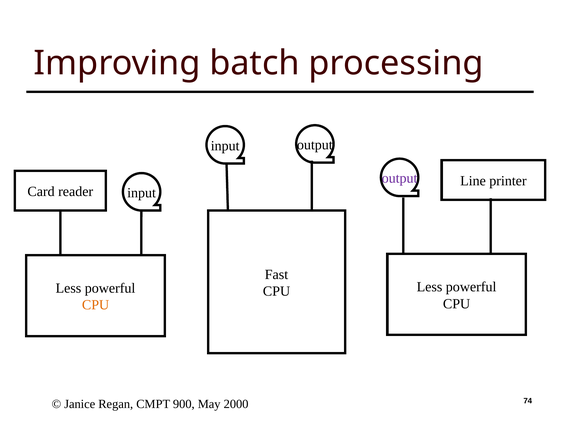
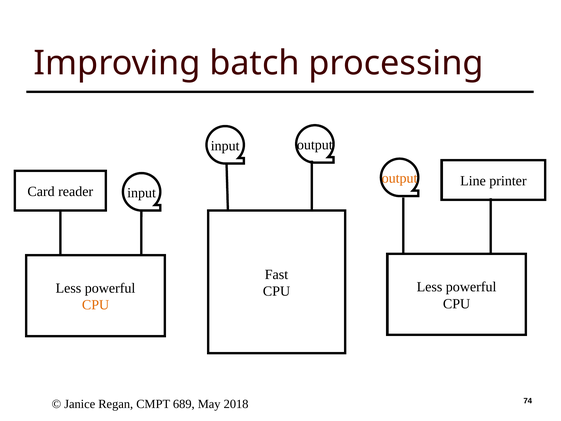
output colour: purple -> orange (400, 178)
900: 900 -> 689 (184, 404)
2000: 2000 -> 2018 (236, 404)
